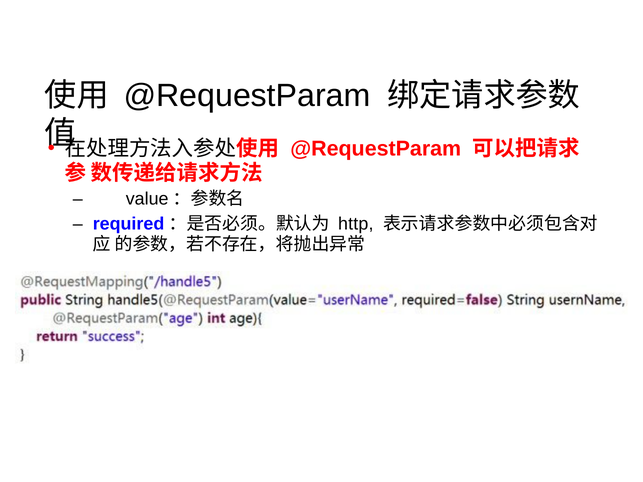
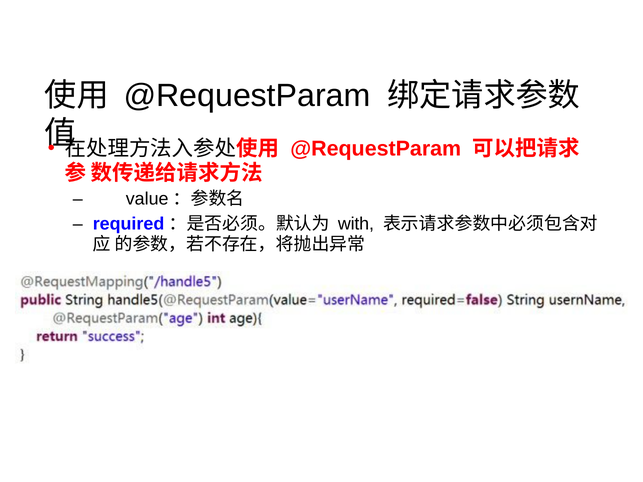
http: http -> with (356, 224)
